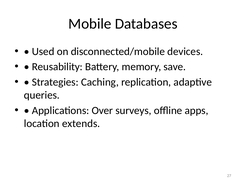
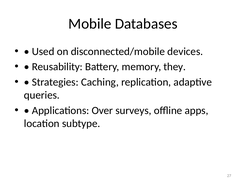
save: save -> they (175, 67)
extends: extends -> subtype (81, 124)
